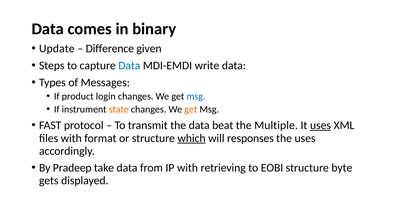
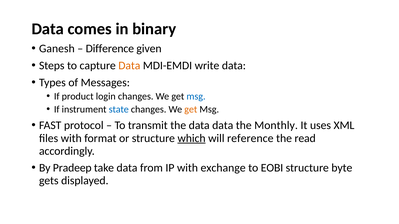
Update: Update -> Ganesh (57, 49)
Data colour: blue -> orange (129, 66)
state colour: orange -> blue (119, 110)
data beat: beat -> data (223, 126)
Multiple: Multiple -> Monthly (276, 126)
uses underline: present -> none (321, 126)
responses: responses -> reference (250, 138)
the uses: uses -> read (305, 138)
retrieving: retrieving -> exchange (223, 168)
